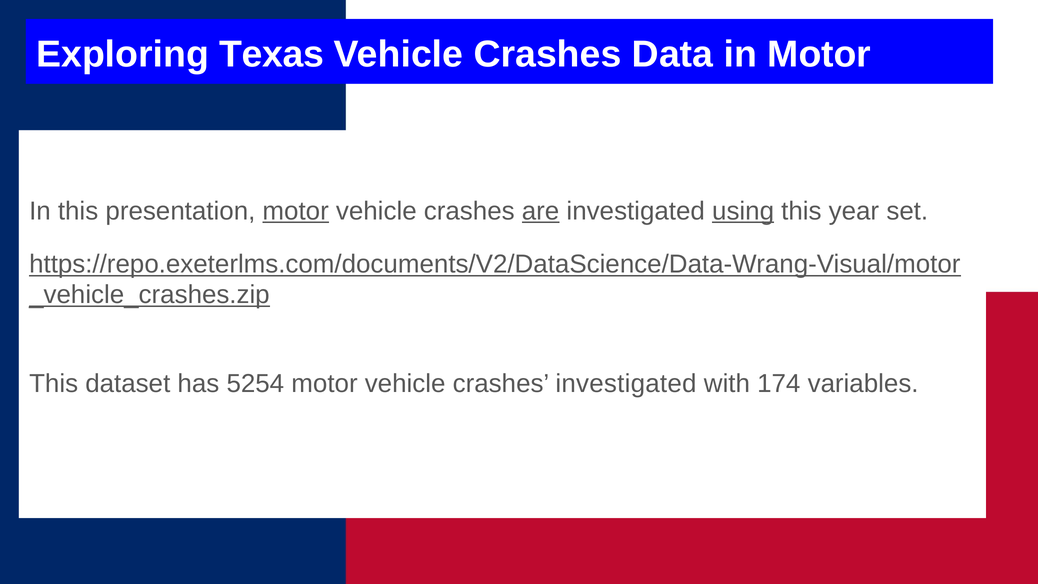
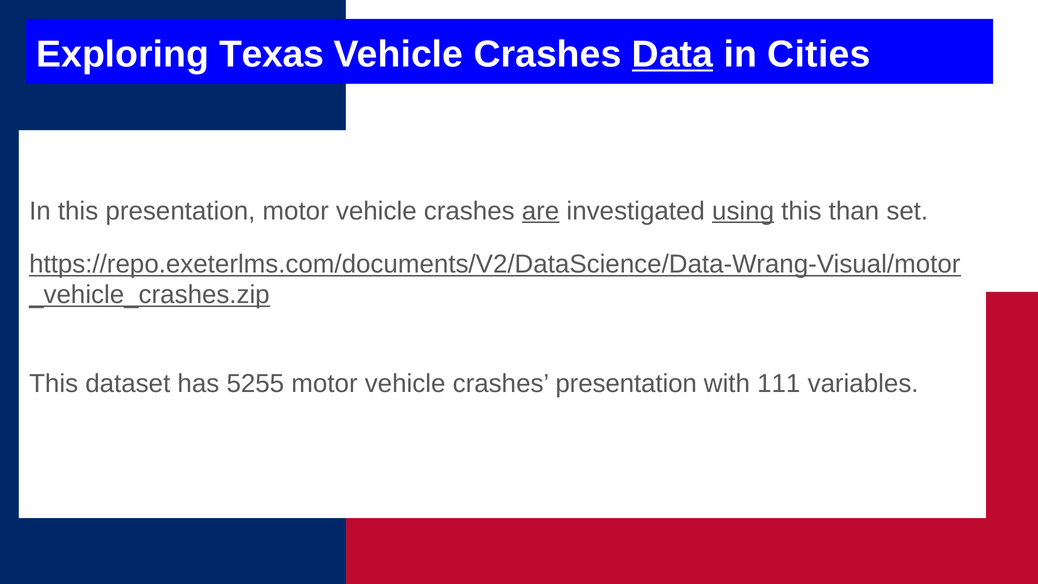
Data underline: none -> present (673, 54)
in Motor: Motor -> Cities (819, 54)
motor underline: present -> none (296, 211)
year: year -> than (854, 211)
5254: 5254 -> 5255 (255, 384)
crashes investigated: investigated -> presentation (626, 384)
174: 174 -> 111 (779, 384)
